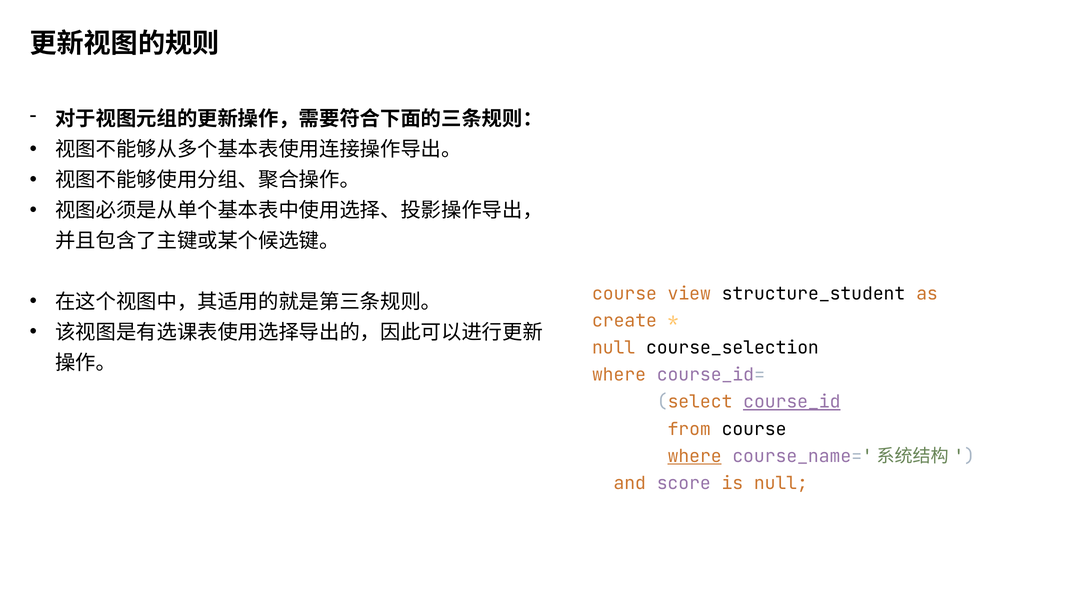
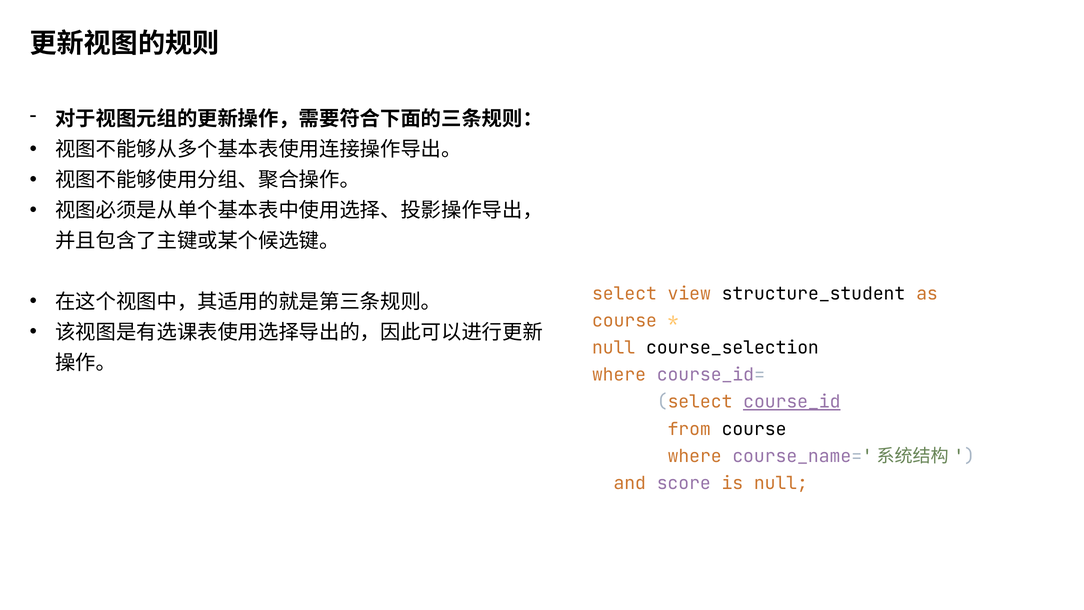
course: course -> select (624, 294)
create: create -> course (624, 321)
where underline: present -> none (695, 456)
